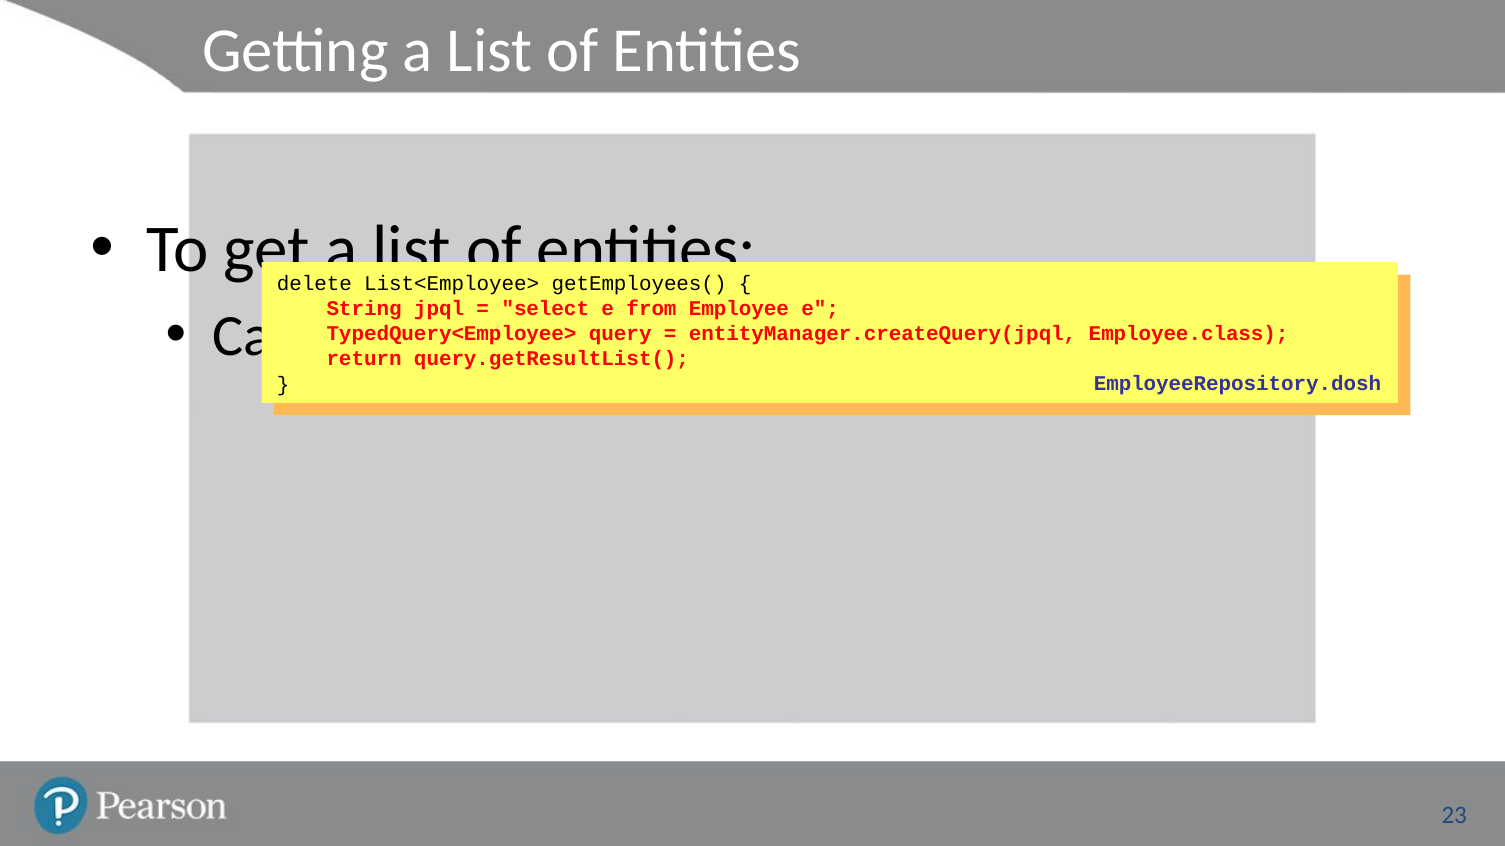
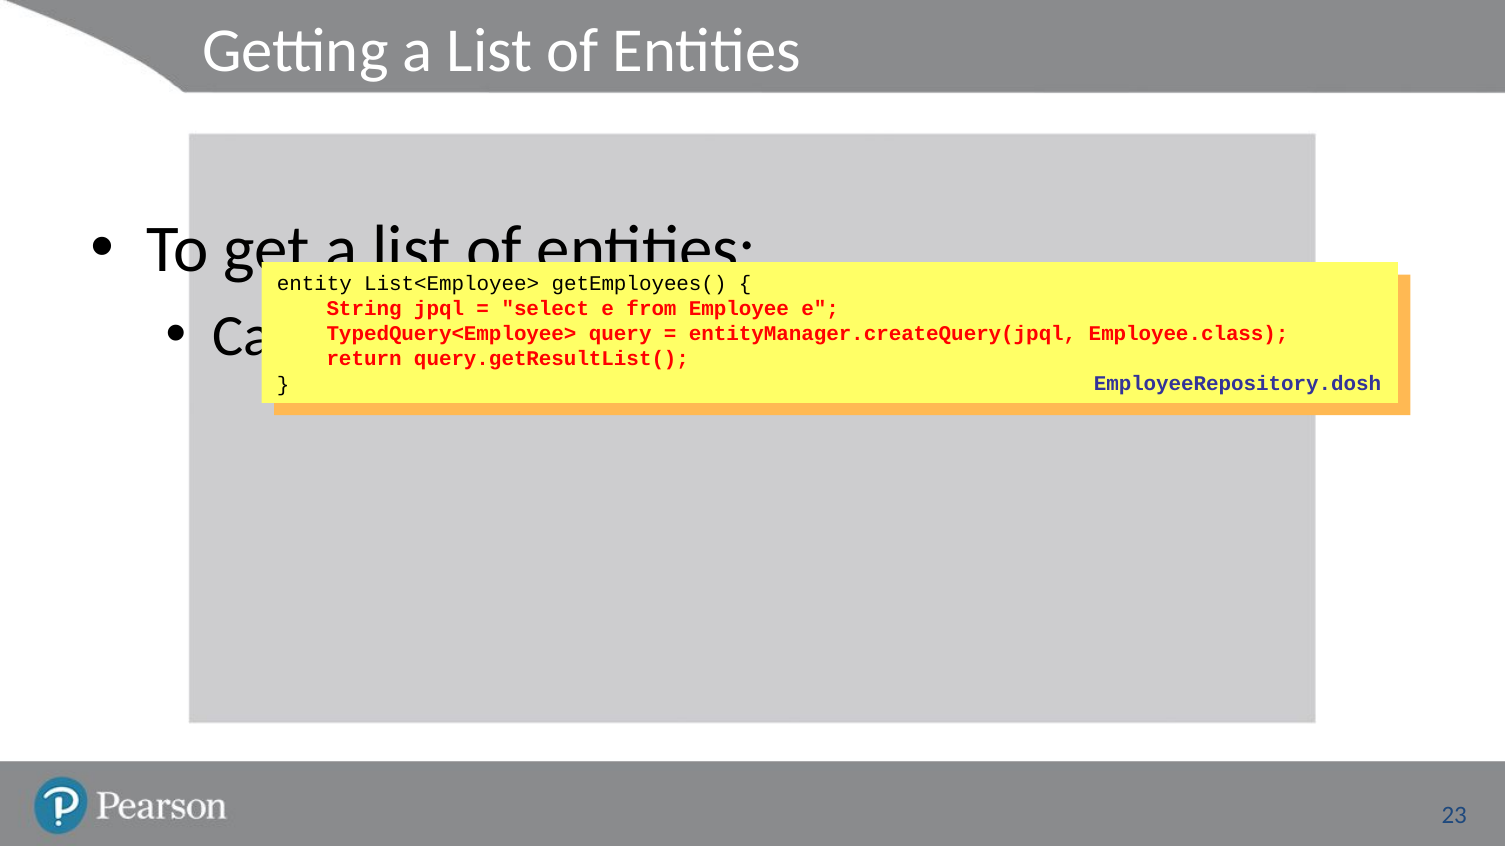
delete: delete -> entity (314, 284)
